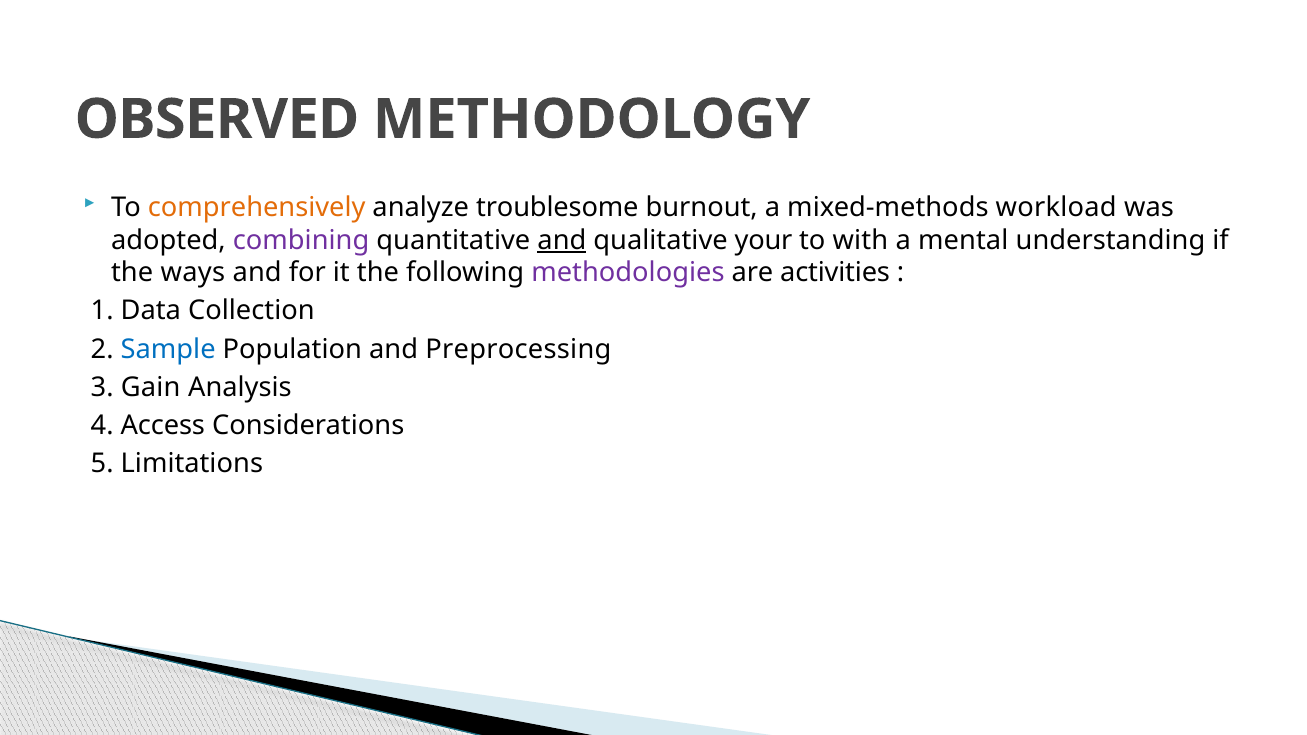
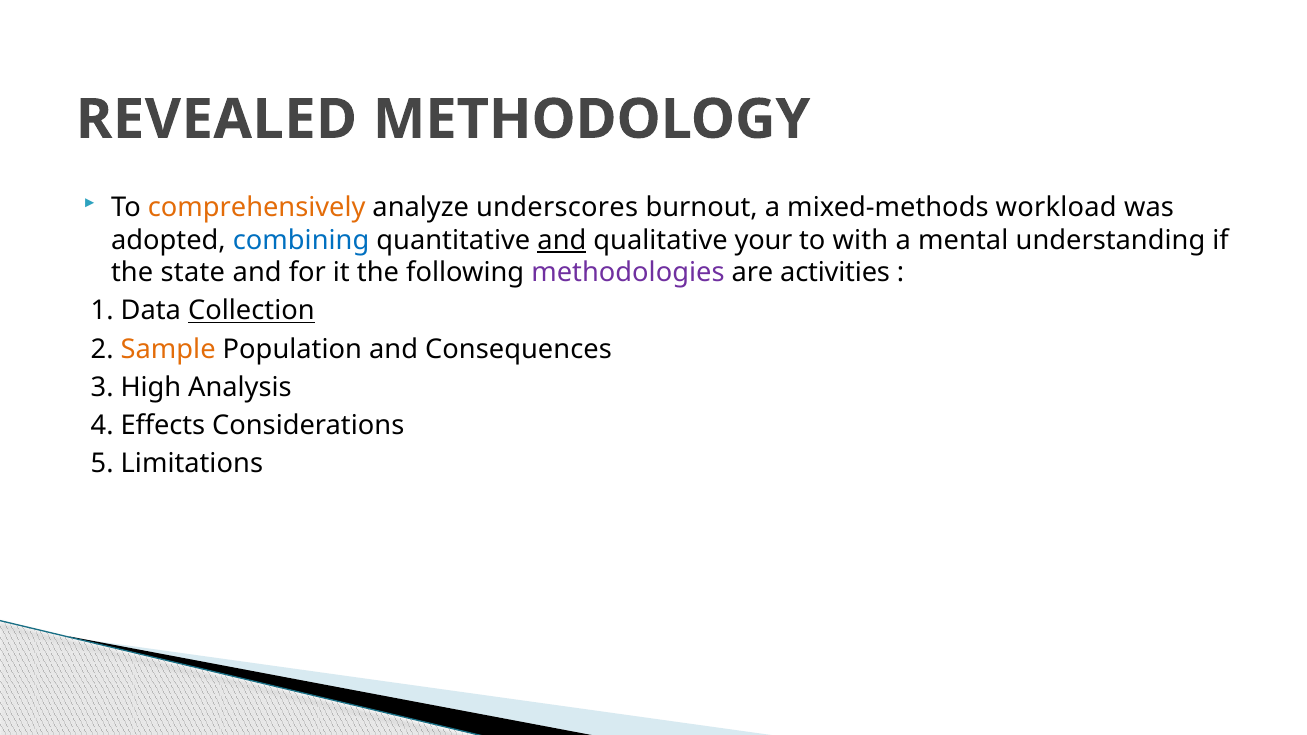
OBSERVED: OBSERVED -> REVEALED (216, 119)
troublesome: troublesome -> underscores (557, 207)
combining colour: purple -> blue (301, 240)
ways: ways -> state (193, 273)
Collection underline: none -> present (251, 311)
Sample colour: blue -> orange (168, 349)
Preprocessing: Preprocessing -> Consequences (518, 349)
Gain: Gain -> High (151, 387)
Access: Access -> Effects (163, 426)
